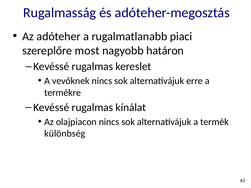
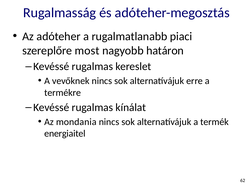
olajpiacon: olajpiacon -> mondania (76, 122)
különbség: különbség -> energiaitel (65, 134)
